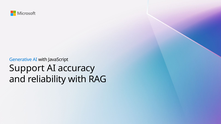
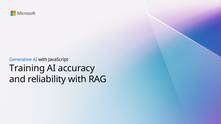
Support: Support -> Training (27, 68)
